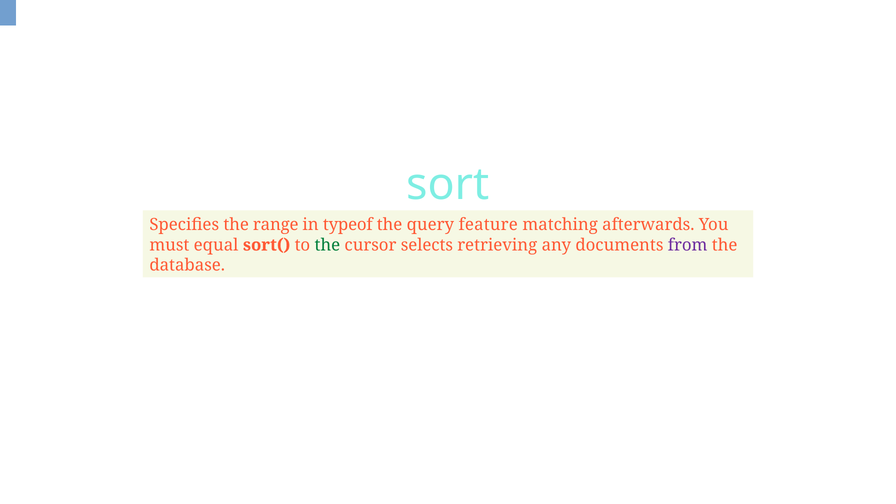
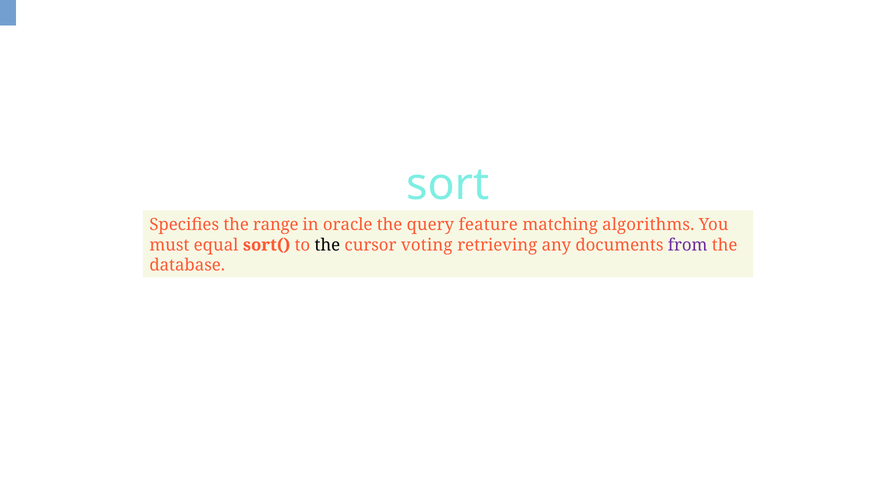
typeof: typeof -> oracle (348, 225)
afterwards: afterwards -> algorithms (648, 225)
the colour: green -> black (327, 245)
selects: selects -> voting (427, 245)
